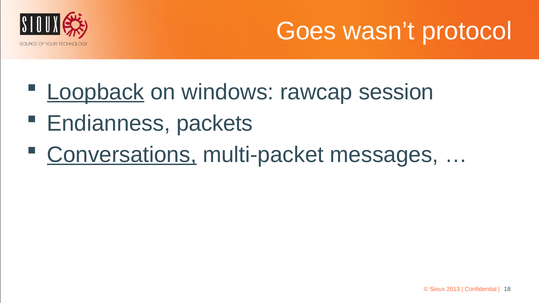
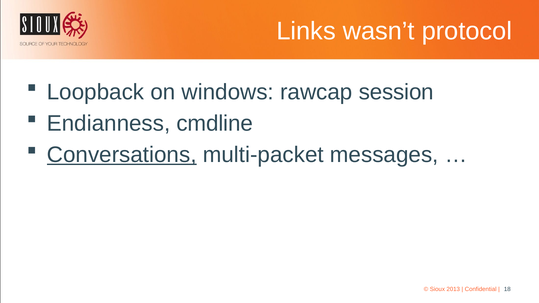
Goes: Goes -> Links (306, 31)
Loopback underline: present -> none (96, 92)
packets: packets -> cmdline (215, 123)
